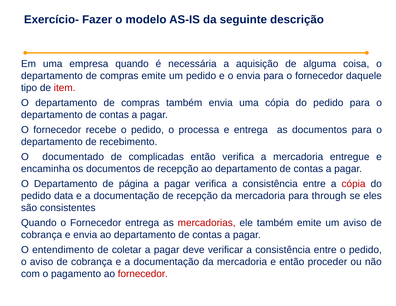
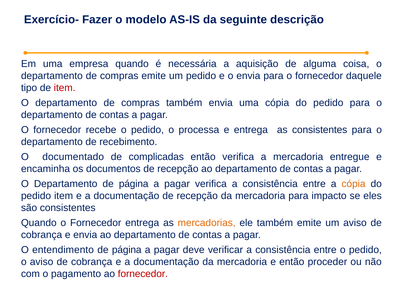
as documentos: documentos -> consistentes (320, 130)
cópia colour: red -> orange (354, 184)
pedido data: data -> item (64, 196)
through: through -> impacto (329, 196)
mercadorias colour: red -> orange (207, 223)
coletar: coletar -> página (127, 250)
